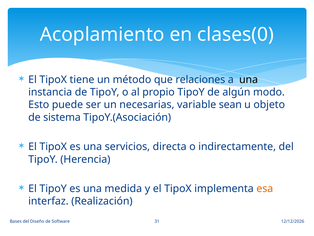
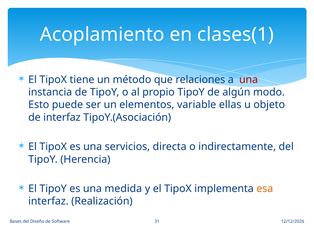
clases(0: clases(0 -> clases(1 (235, 34)
una colour: black -> red (249, 79)
necesarias: necesarias -> elementos (147, 105)
sean: sean -> ellas (230, 105)
de sistema: sistema -> interfaz (62, 117)
